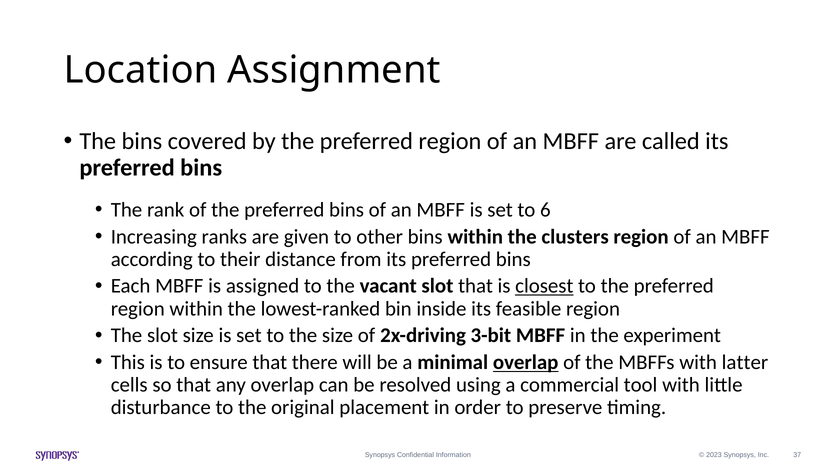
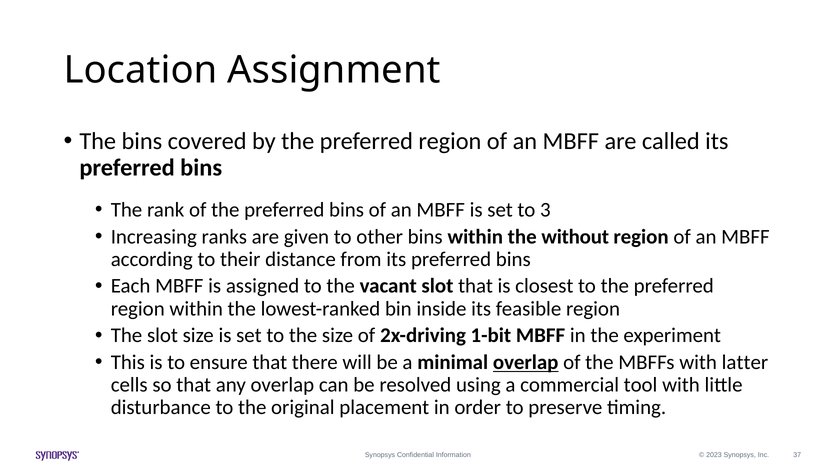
6: 6 -> 3 (545, 210)
clusters: clusters -> without (575, 237)
closest underline: present -> none (544, 286)
3-bit: 3-bit -> 1-bit (491, 336)
